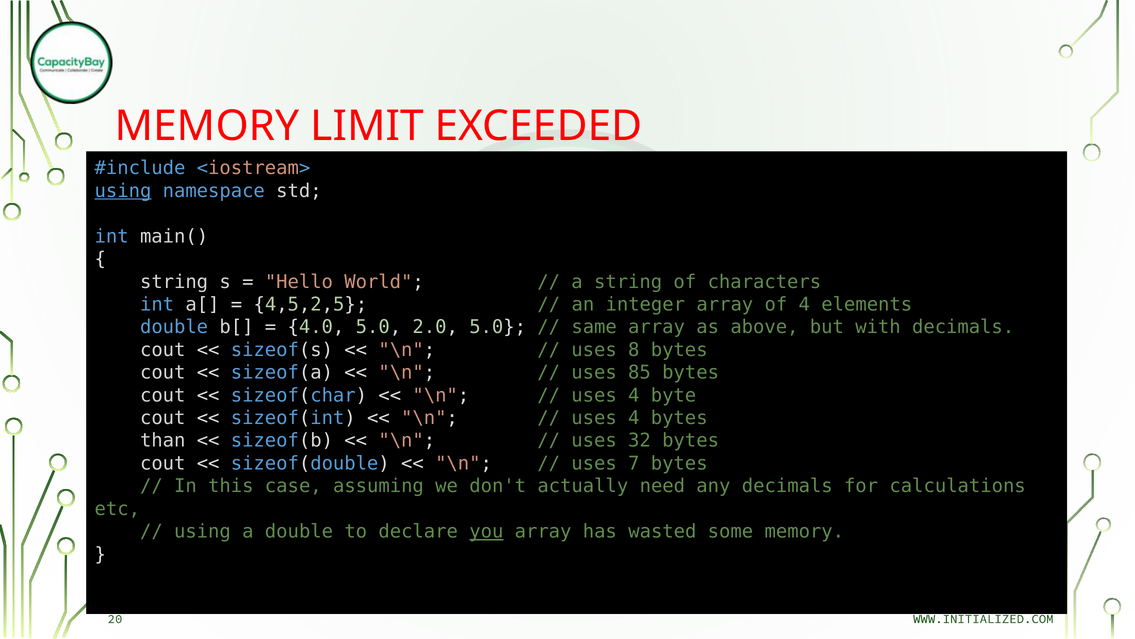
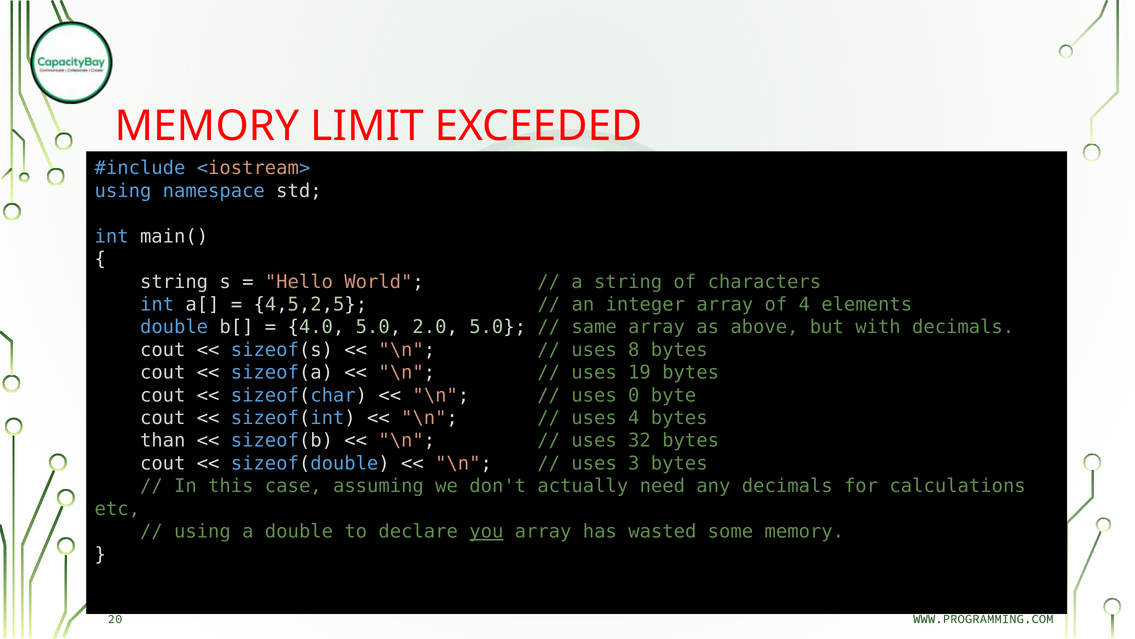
using underline: present -> none (123, 191)
85: 85 -> 19 (639, 372)
4: 4 -> 0 (634, 395)
7: 7 -> 3 (634, 463)
WWW.INITIALIZED.COM: WWW.INITIALIZED.COM -> WWW.PROGRAMMING.COM (983, 618)
